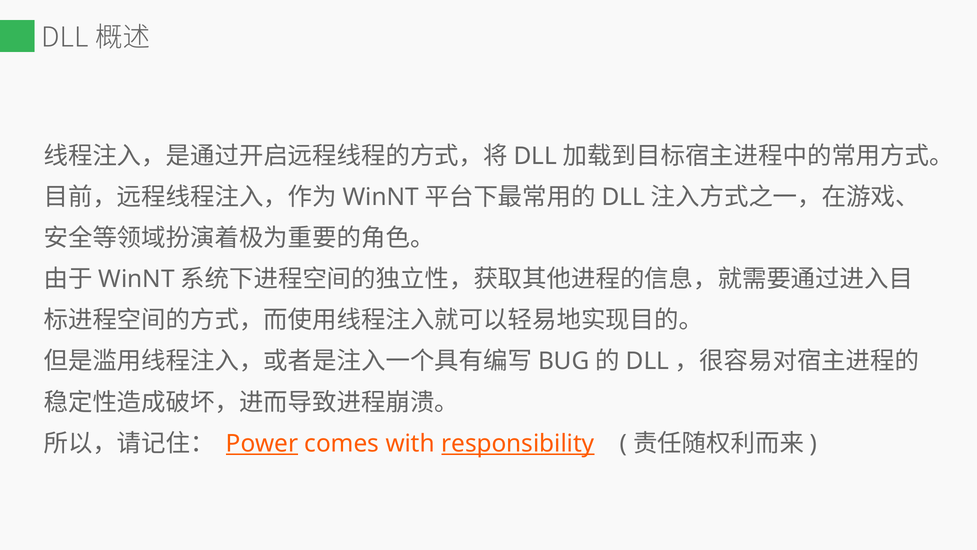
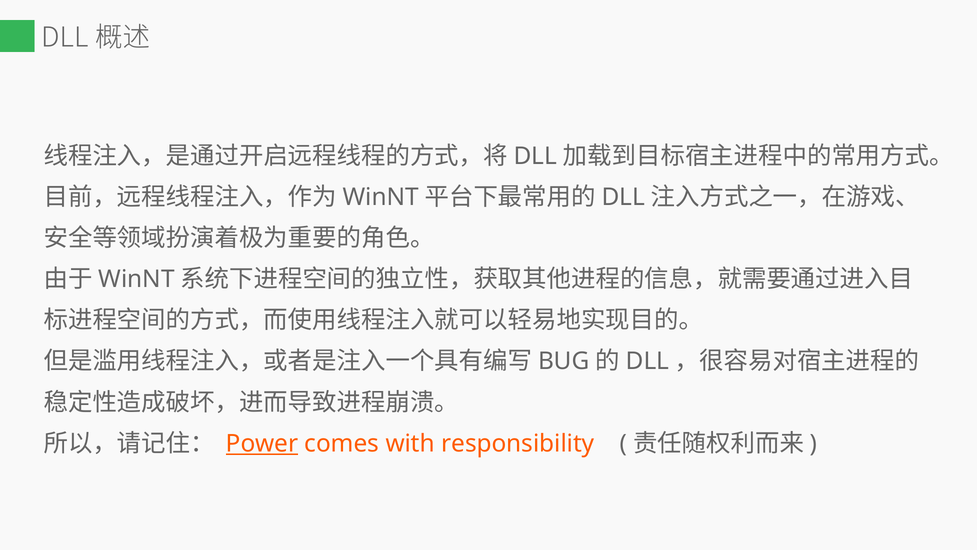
responsibility underline: present -> none (518, 443)
